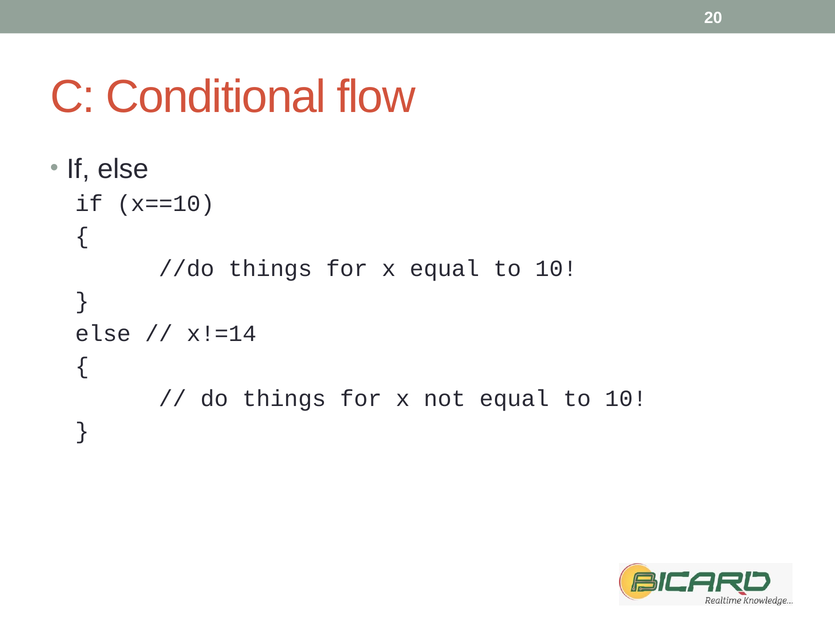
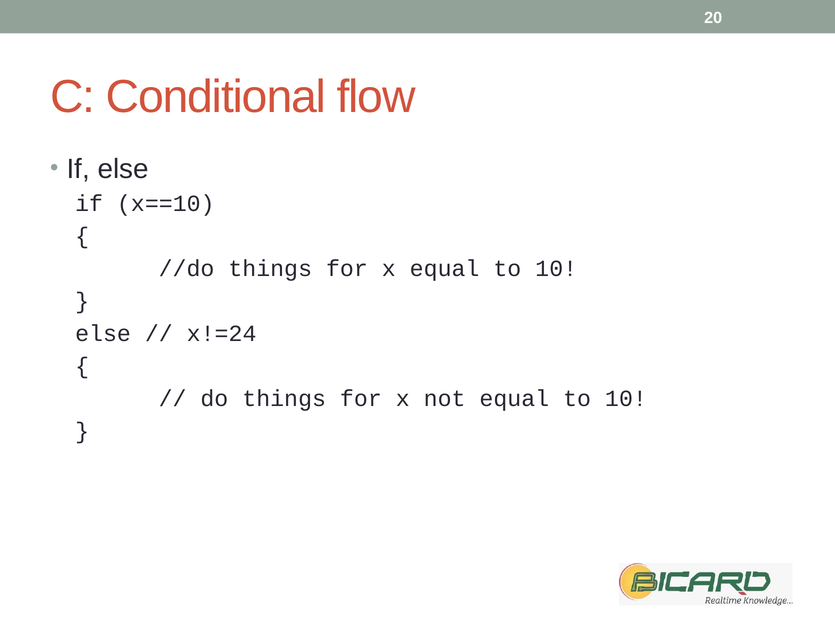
x!=14: x!=14 -> x!=24 (222, 334)
